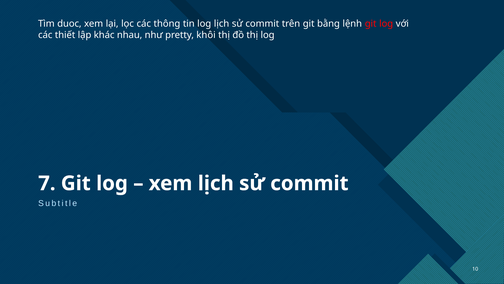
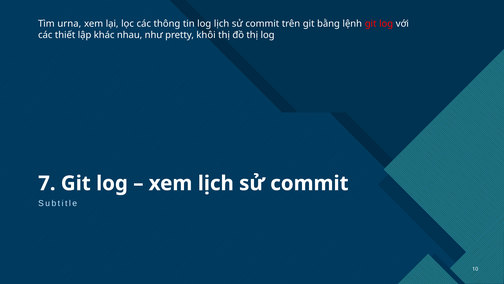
duoc: duoc -> urna (69, 24)
